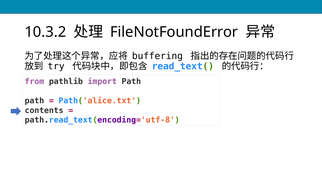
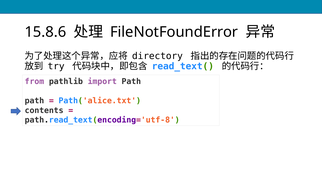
10.3.2: 10.3.2 -> 15.8.6 (45, 32)
buffering: buffering -> directory (157, 56)
